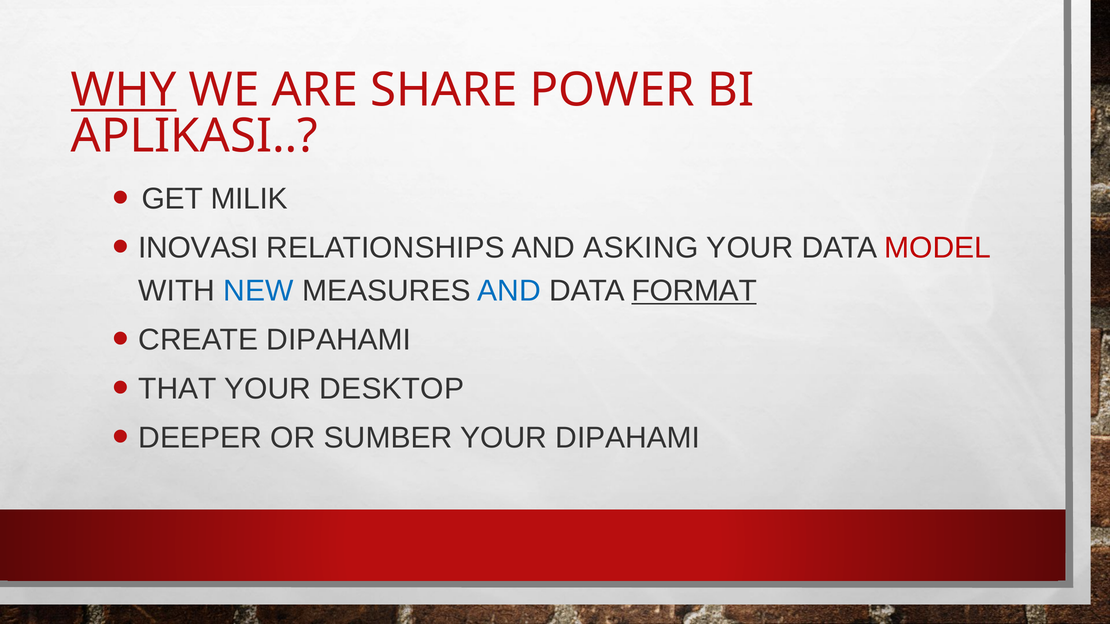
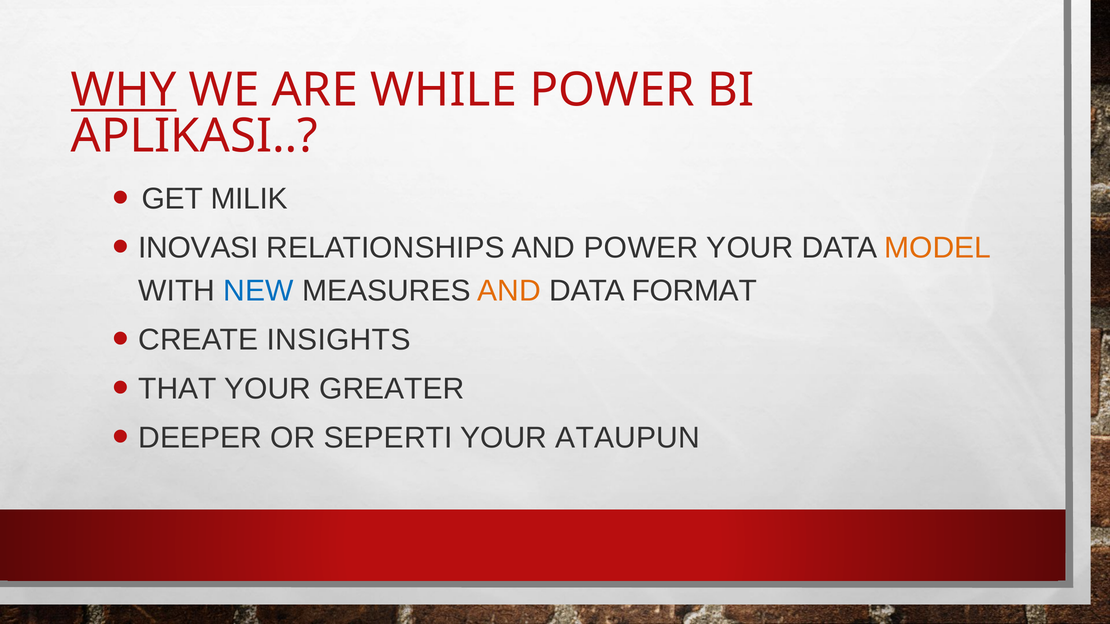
SHARE: SHARE -> WHILE (444, 90)
AND ASKING: ASKING -> POWER (641, 248)
MODEL colour: red -> orange (938, 248)
AND colour: blue -> orange (509, 291)
FORMAT underline: present -> none (694, 291)
CREATE DIPAHAMI: DIPAHAMI -> INSIGHTS (339, 340)
DESKTOP: DESKTOP -> GREATER (392, 389)
SUMBER: SUMBER -> SEPERTI (388, 438)
YOUR DIPAHAMI: DIPAHAMI -> ATAUPUN (628, 438)
